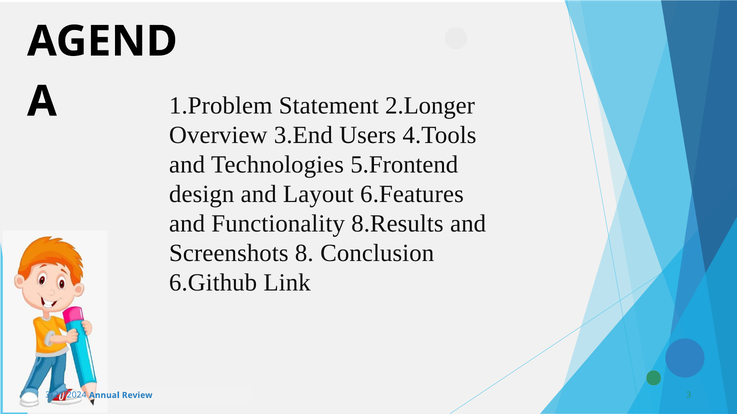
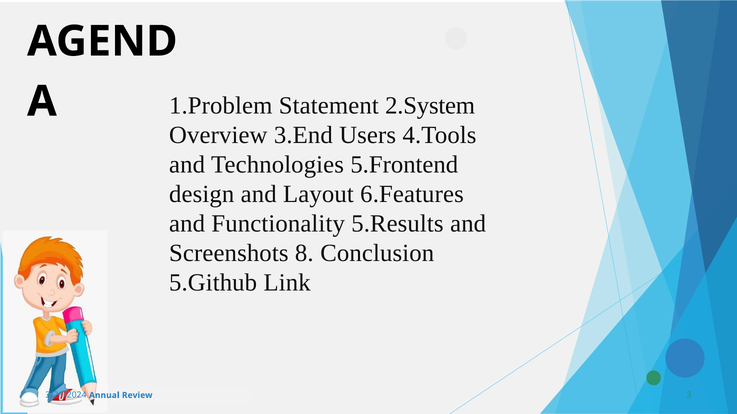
2.Longer: 2.Longer -> 2.System (430, 106)
8.Results: 8.Results -> 5.Results (397, 224)
6.Github: 6.Github -> 5.Github (213, 283)
